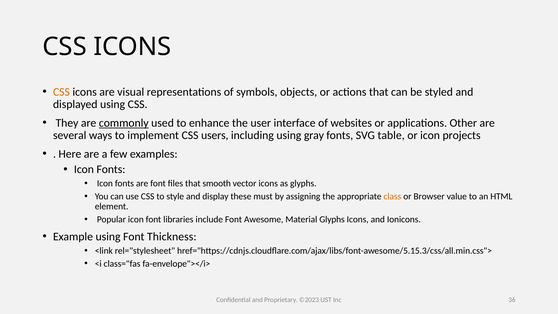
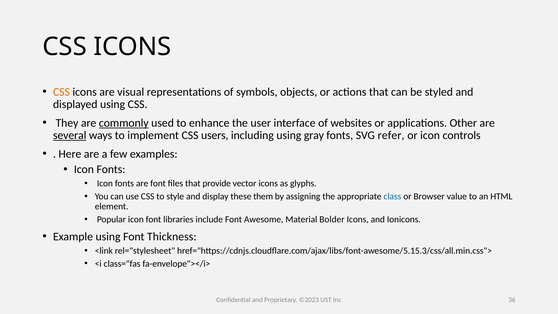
several underline: none -> present (70, 135)
table: table -> refer (391, 135)
projects: projects -> controls (462, 135)
smooth: smooth -> provide (217, 183)
must: must -> them (263, 196)
class colour: orange -> blue (392, 196)
Material Glyphs: Glyphs -> Bolder (332, 219)
